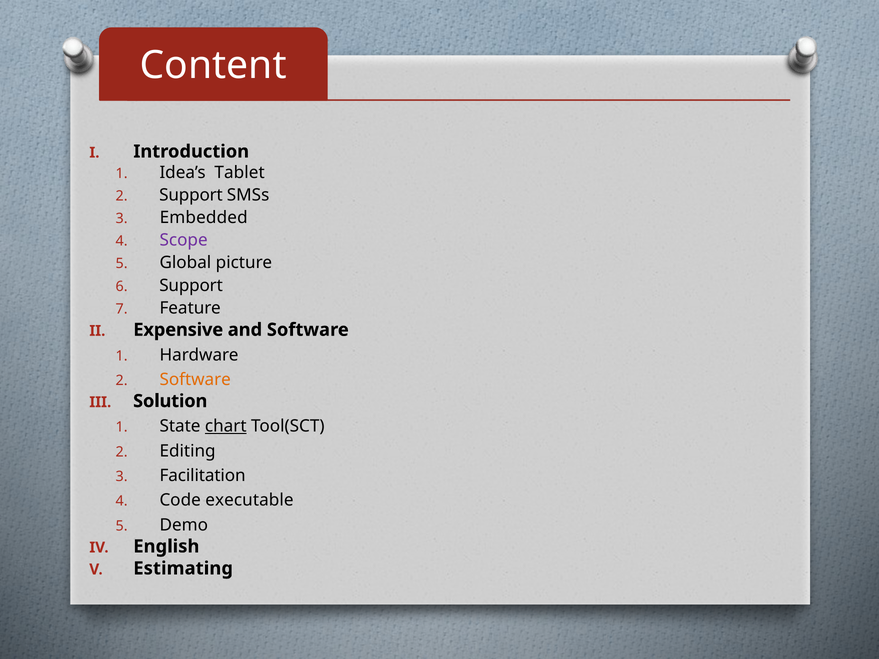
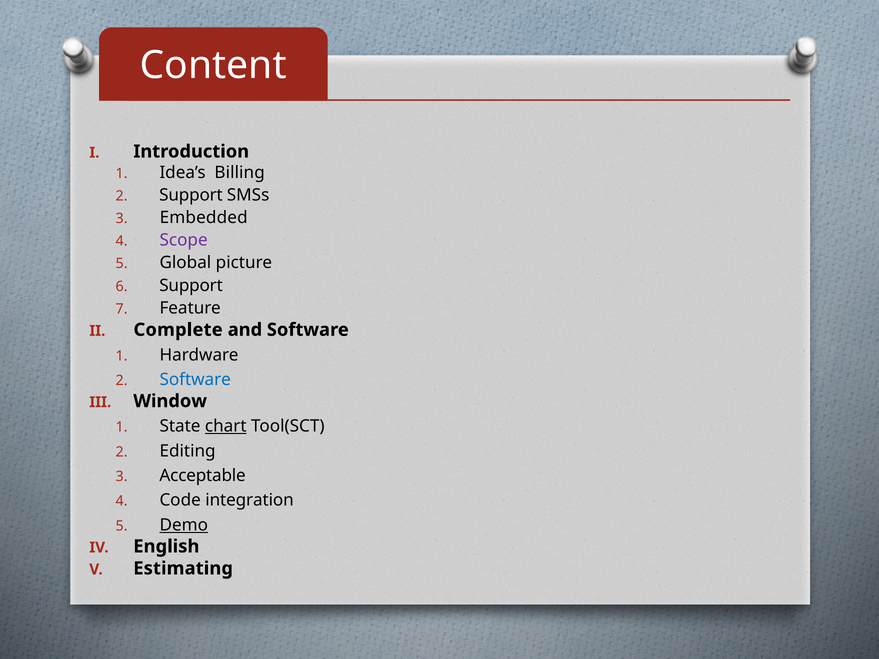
Tablet: Tablet -> Billing (240, 173)
Expensive: Expensive -> Complete (178, 330)
Software colour: orange -> blue (195, 380)
Solution: Solution -> Window (170, 401)
Facilitation: Facilitation -> Acceptable (203, 476)
executable: executable -> integration (250, 500)
Demo underline: none -> present (184, 525)
